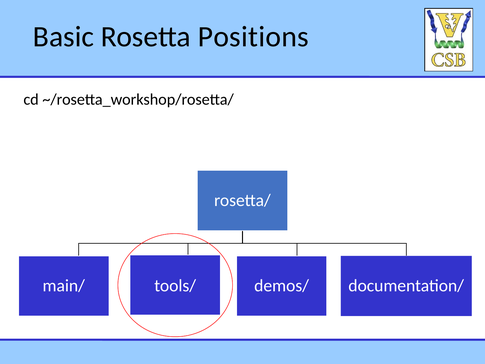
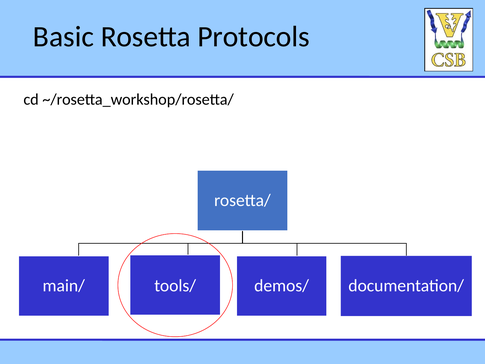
Positions: Positions -> Protocols (254, 37)
